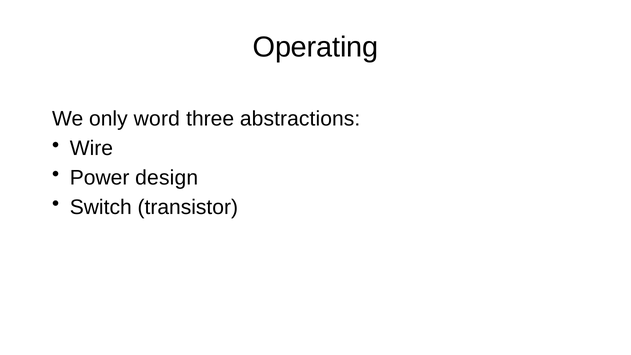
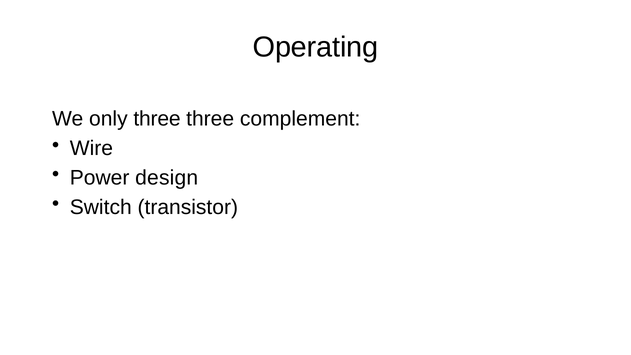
only word: word -> three (157, 119)
abstractions: abstractions -> complement (300, 119)
